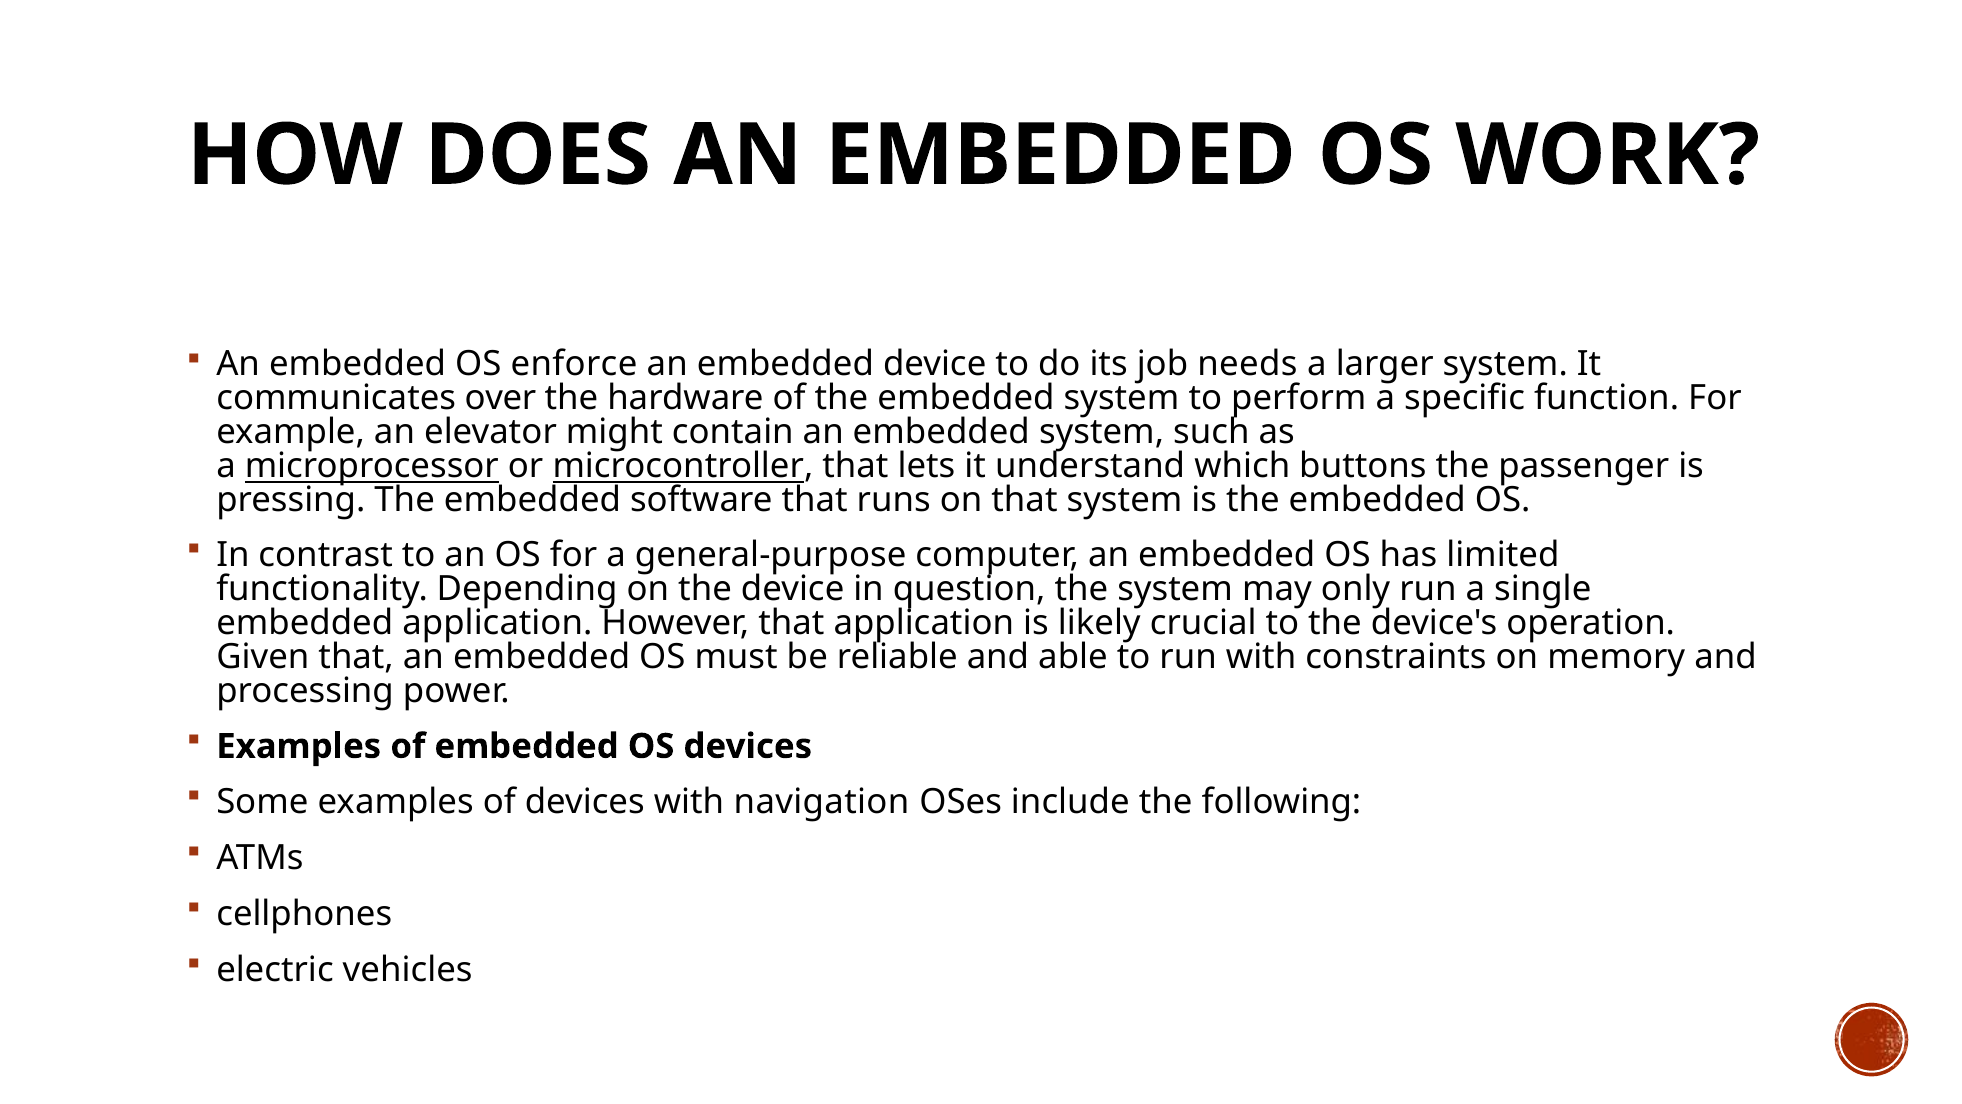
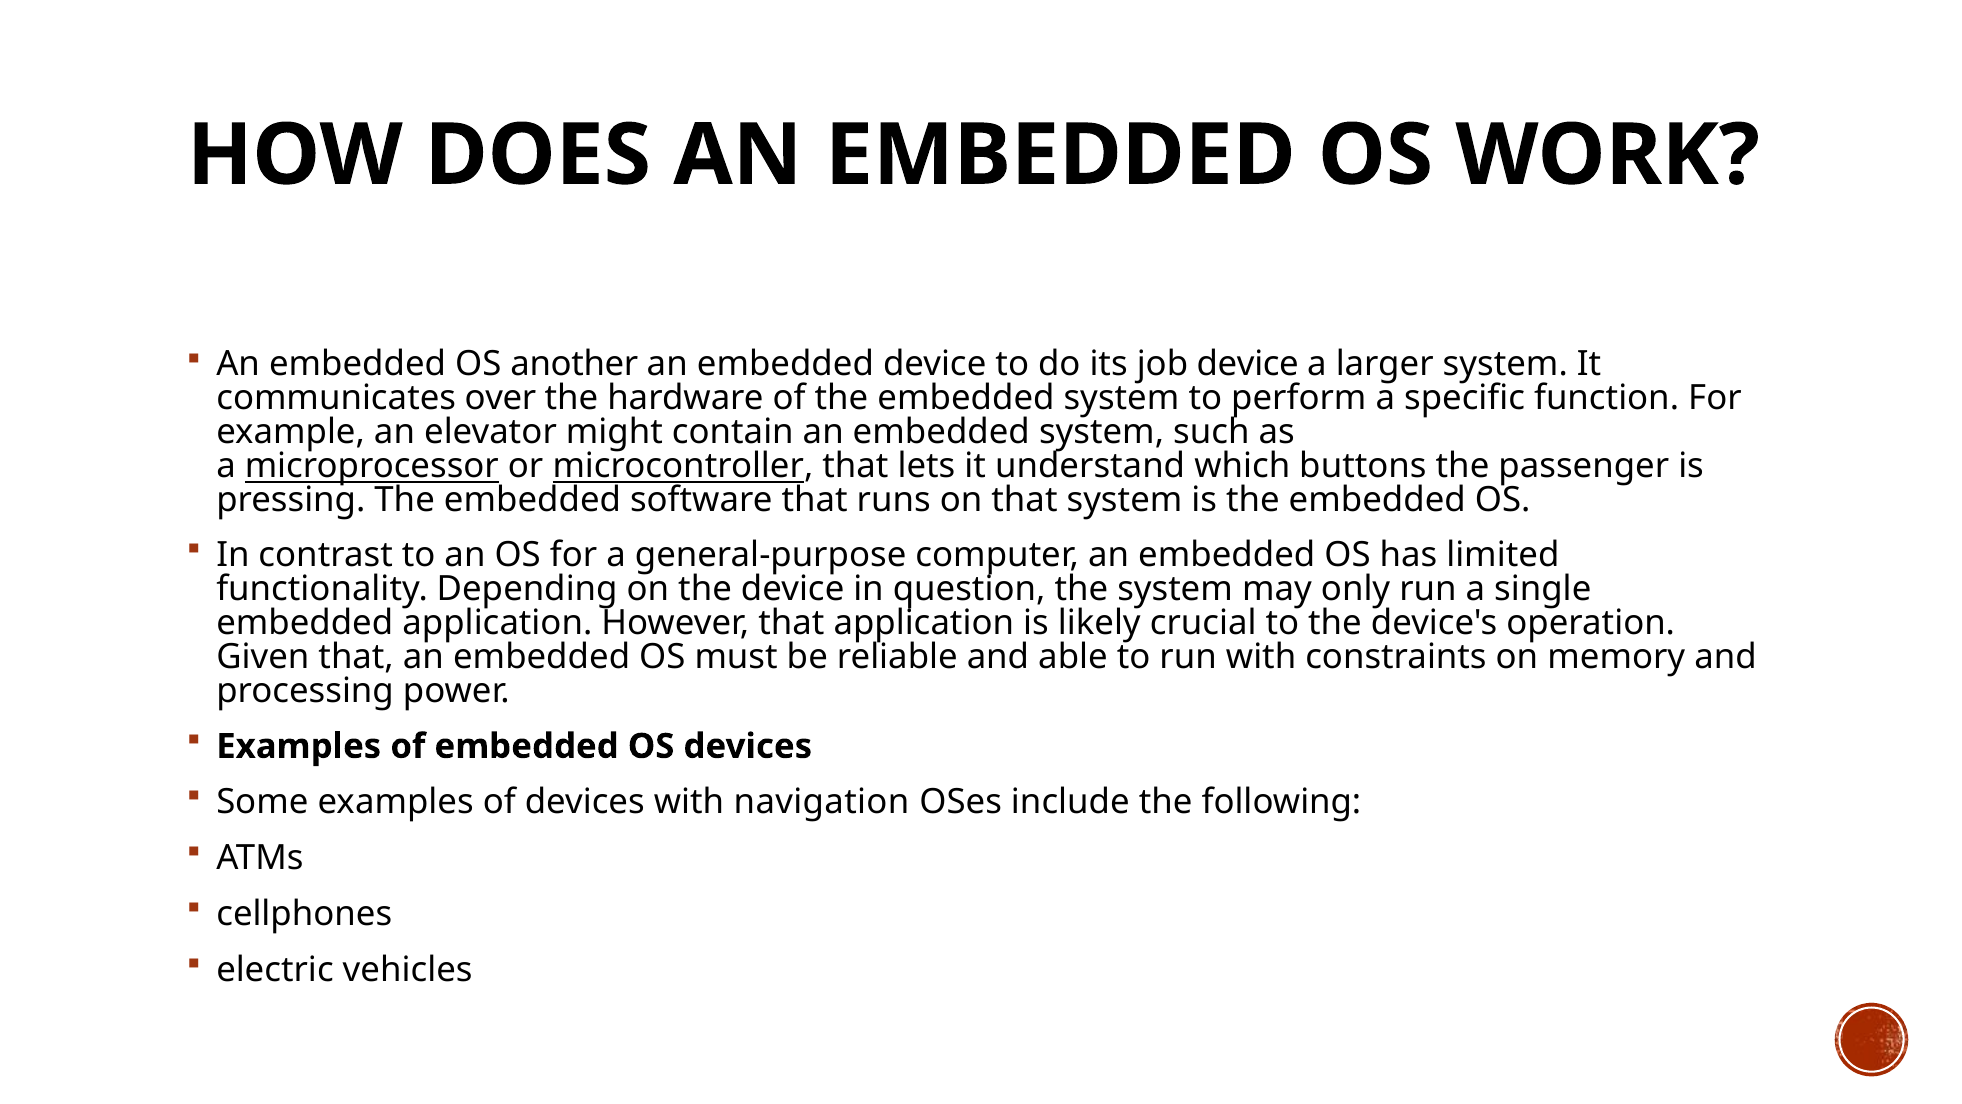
enforce: enforce -> another (574, 364)
job needs: needs -> device (1248, 364)
